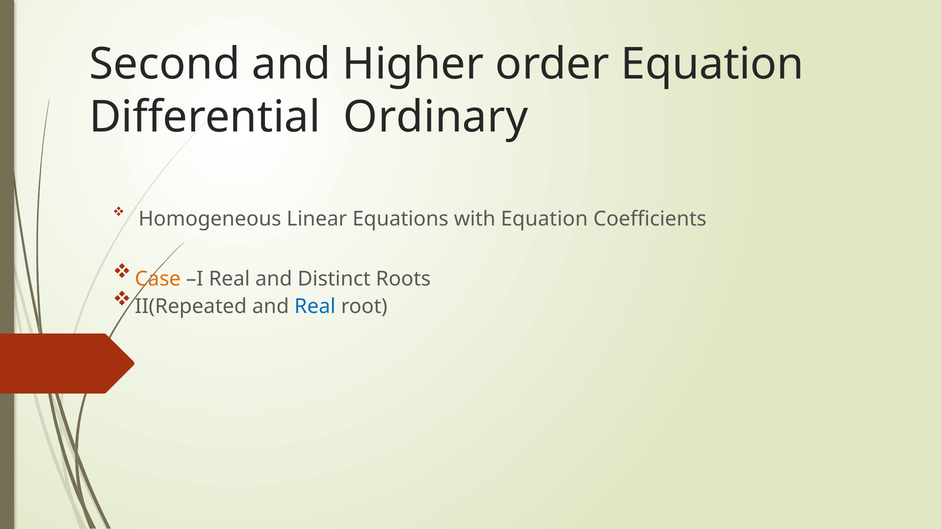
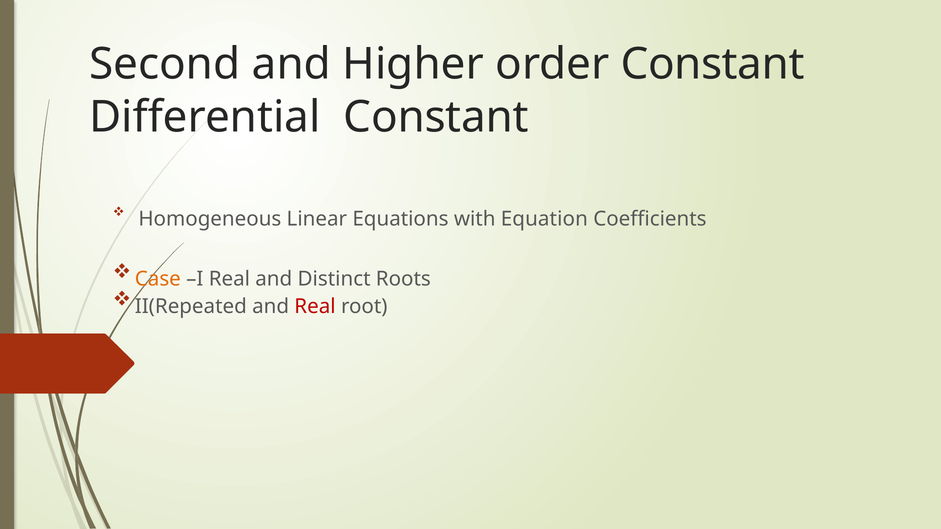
order Equation: Equation -> Constant (713, 64)
Differential Ordinary: Ordinary -> Constant (436, 117)
Real colour: blue -> red (315, 307)
